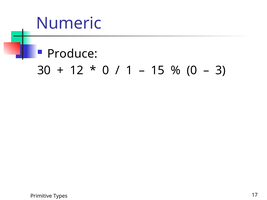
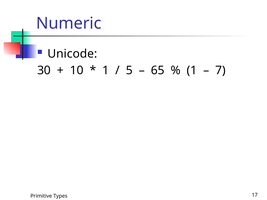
Produce: Produce -> Unicode (72, 54)
12: 12 -> 10 (77, 70)
0: 0 -> 1 (106, 70)
1: 1 -> 5 (129, 70)
15: 15 -> 65 (158, 70)
0: 0 -> 1 (192, 70)
3: 3 -> 7 (221, 70)
